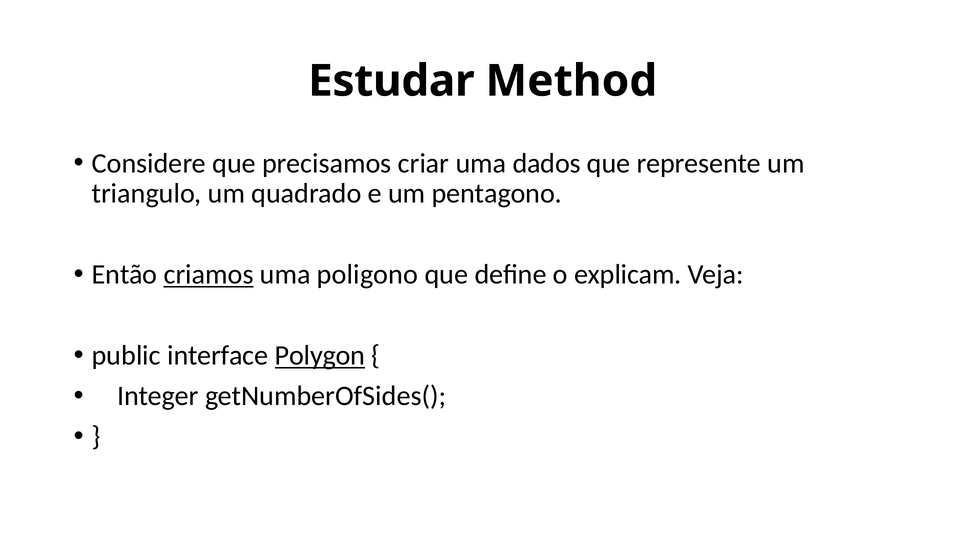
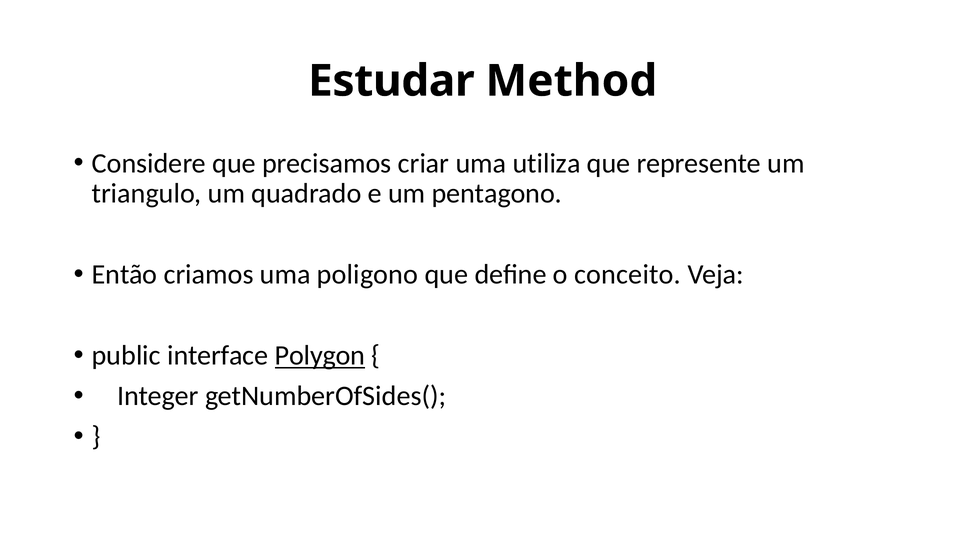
dados: dados -> utiliza (547, 163)
criamos underline: present -> none (209, 275)
explicam: explicam -> conceito (628, 275)
